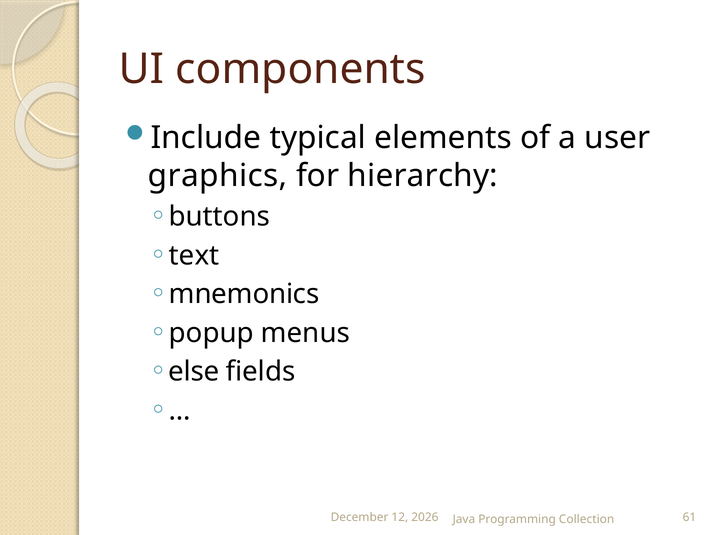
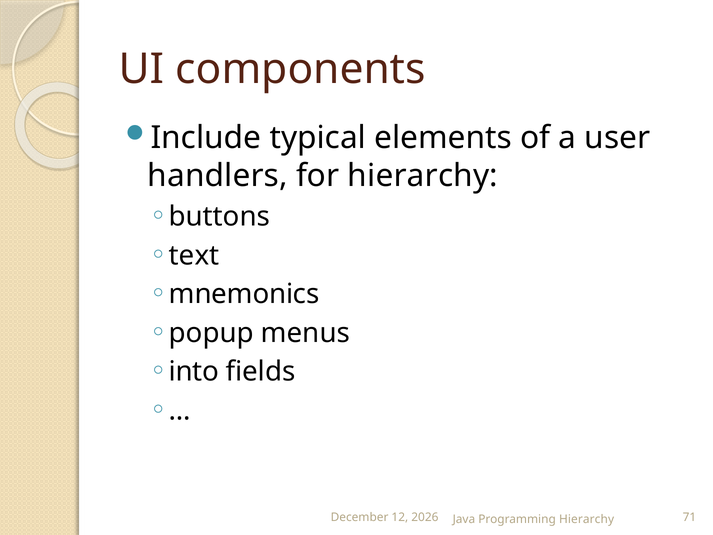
graphics: graphics -> handlers (218, 176)
else: else -> into (194, 371)
61: 61 -> 71 (689, 517)
Programming Collection: Collection -> Hierarchy (587, 519)
